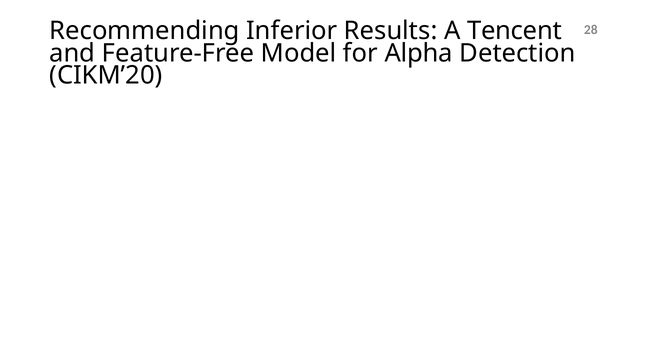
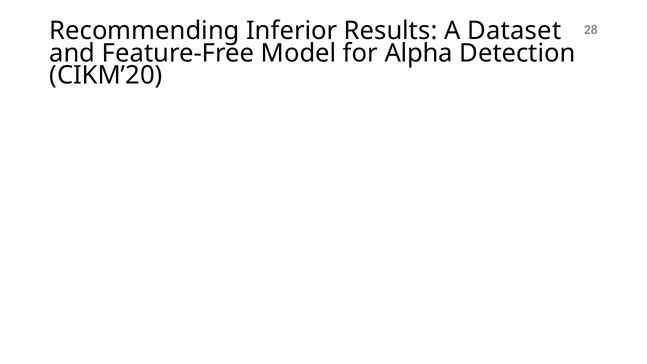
Tencent: Tencent -> Dataset (514, 31)
